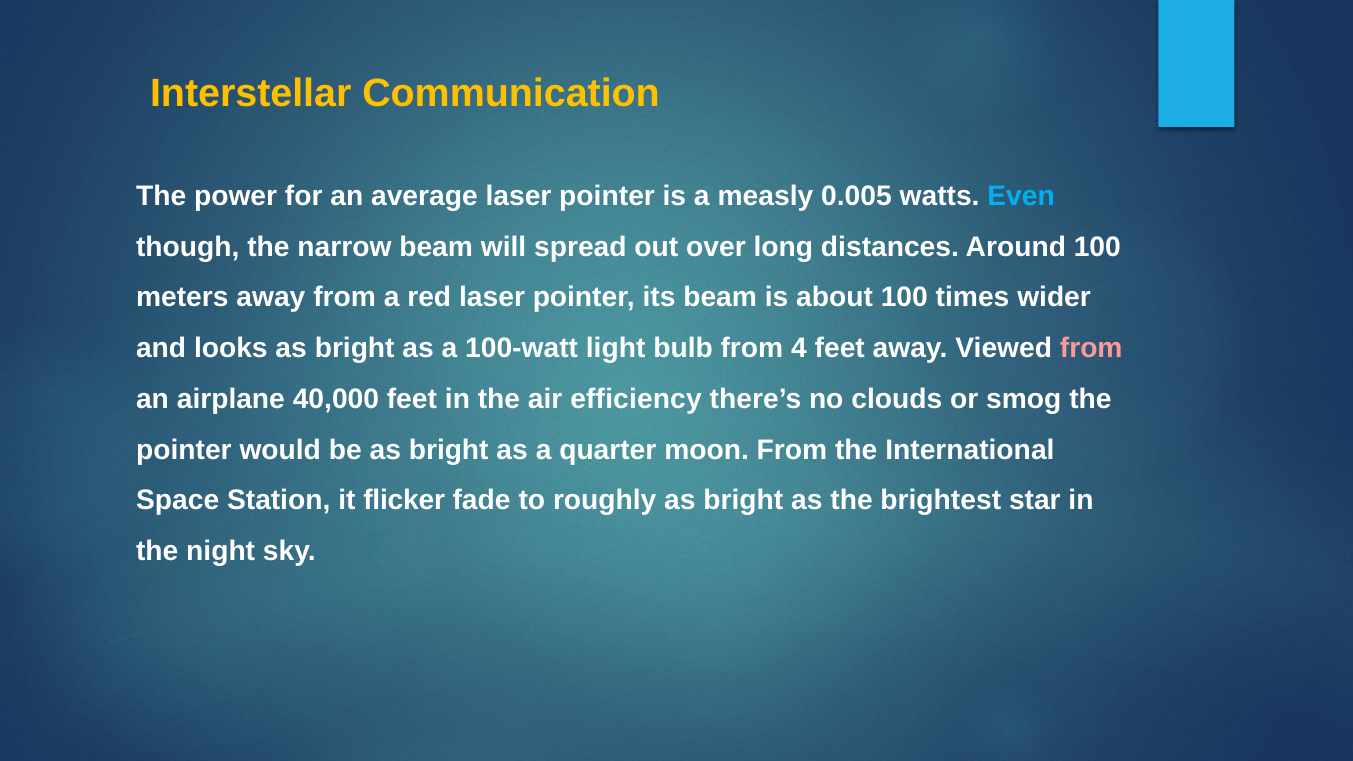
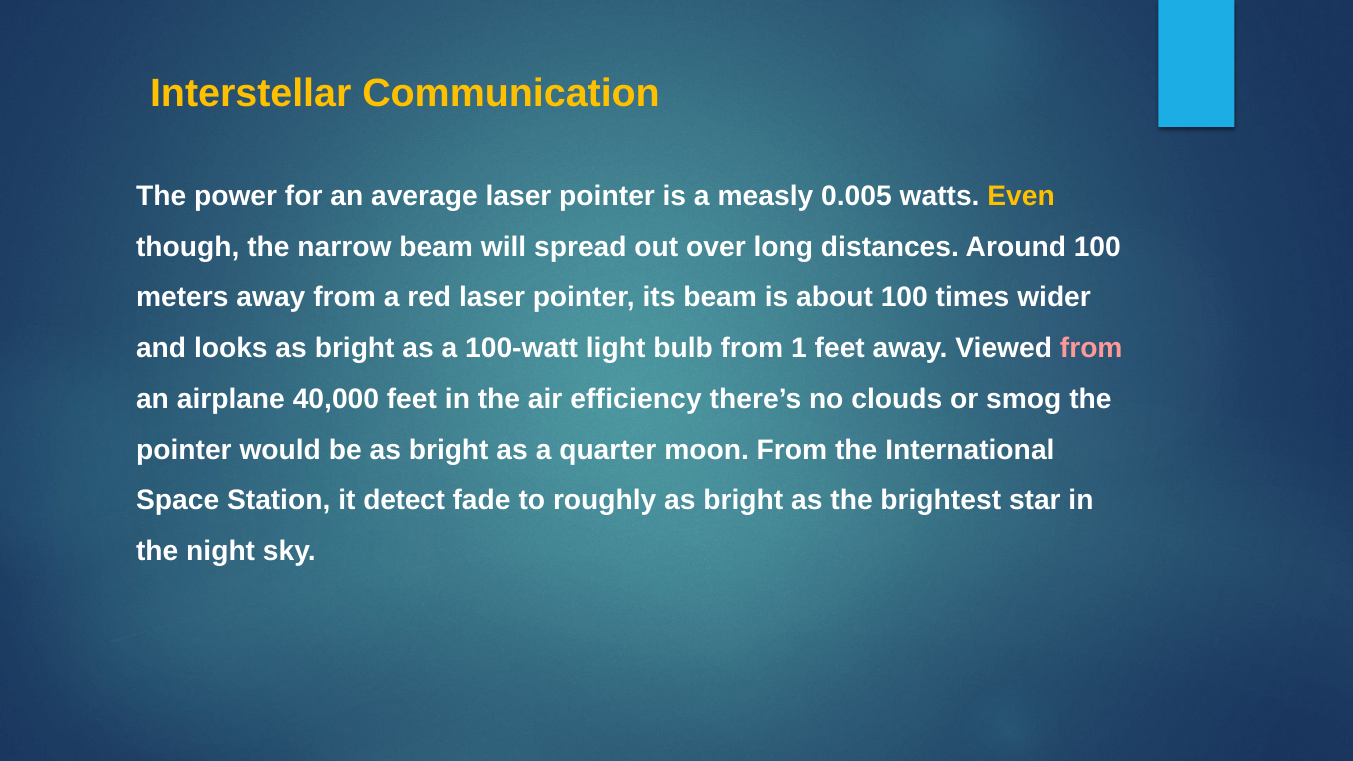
Even colour: light blue -> yellow (1021, 196)
4: 4 -> 1 (799, 348)
flicker: flicker -> detect (404, 501)
